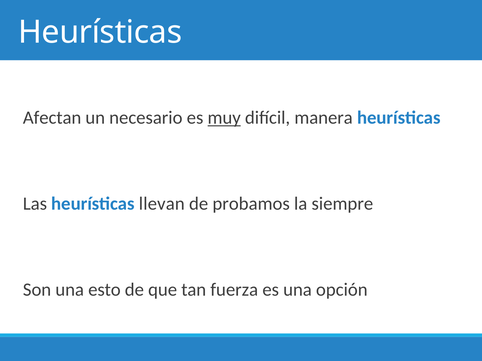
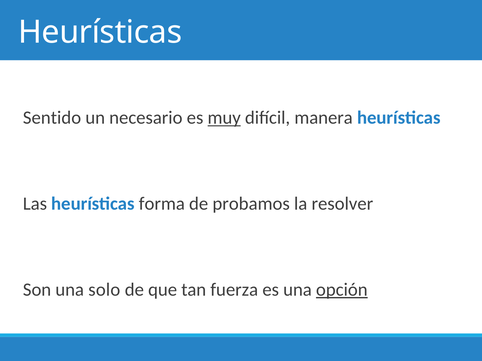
Afectan: Afectan -> Sentido (52, 118)
llevan: llevan -> forma (162, 204)
siempre: siempre -> resolver (342, 204)
esto: esto -> solo (104, 290)
opción underline: none -> present (342, 290)
